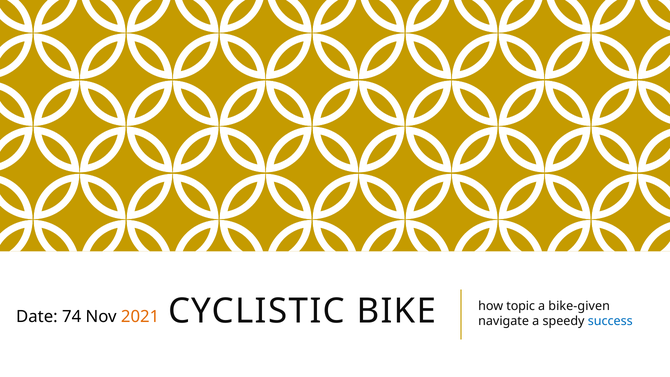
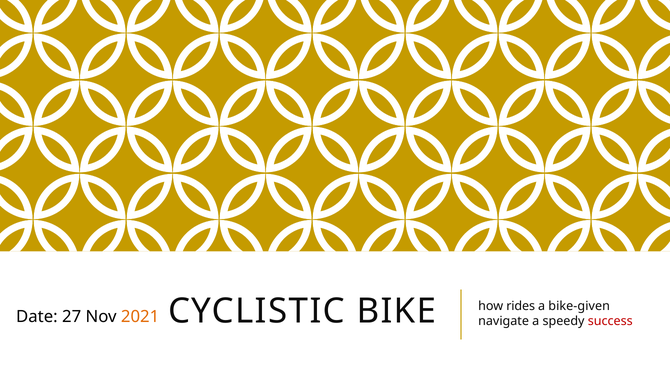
topic: topic -> rides (521, 306)
74: 74 -> 27 (72, 317)
success colour: blue -> red (610, 321)
